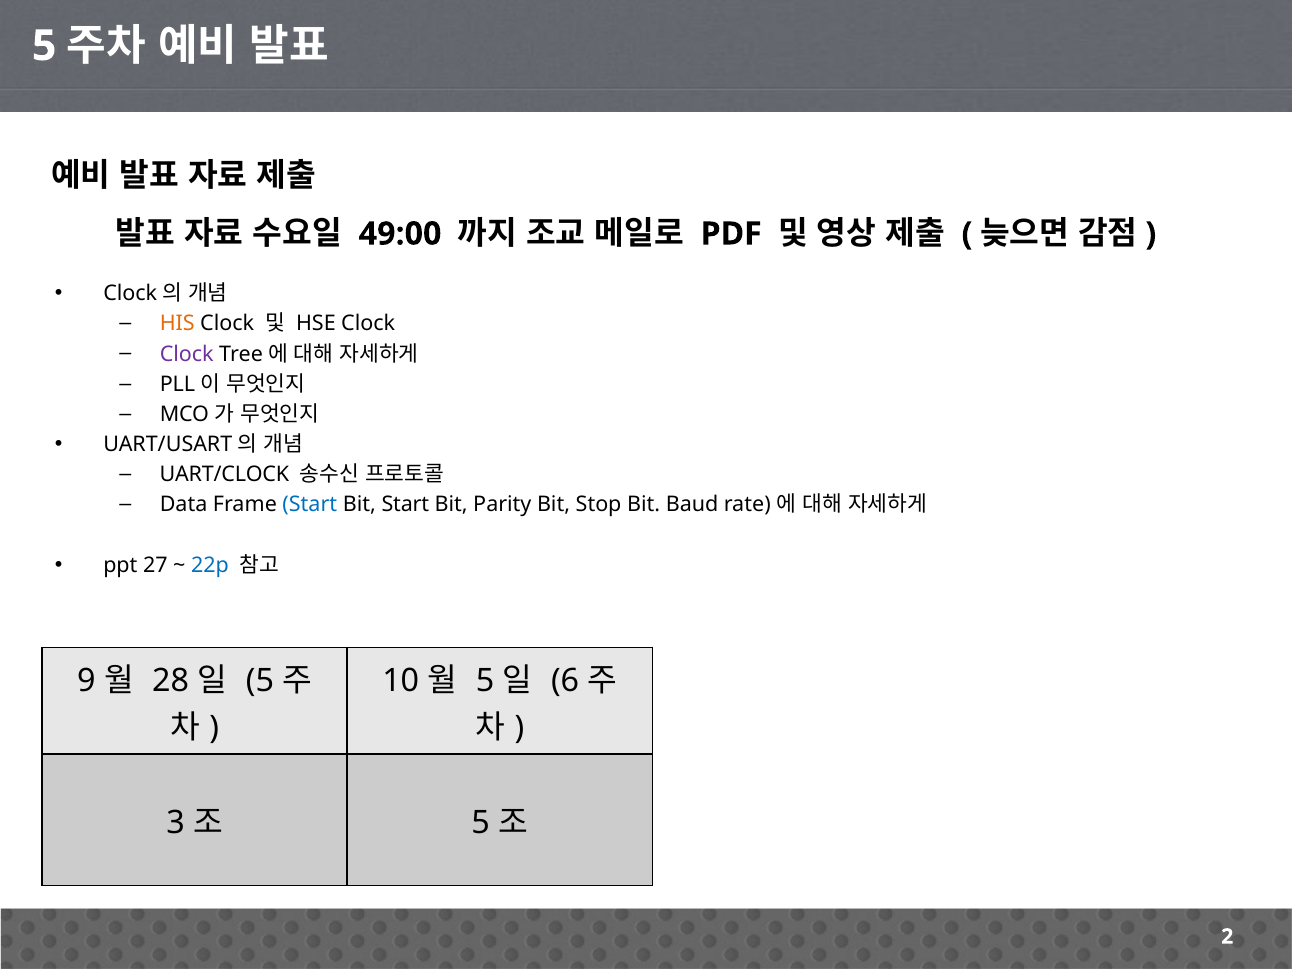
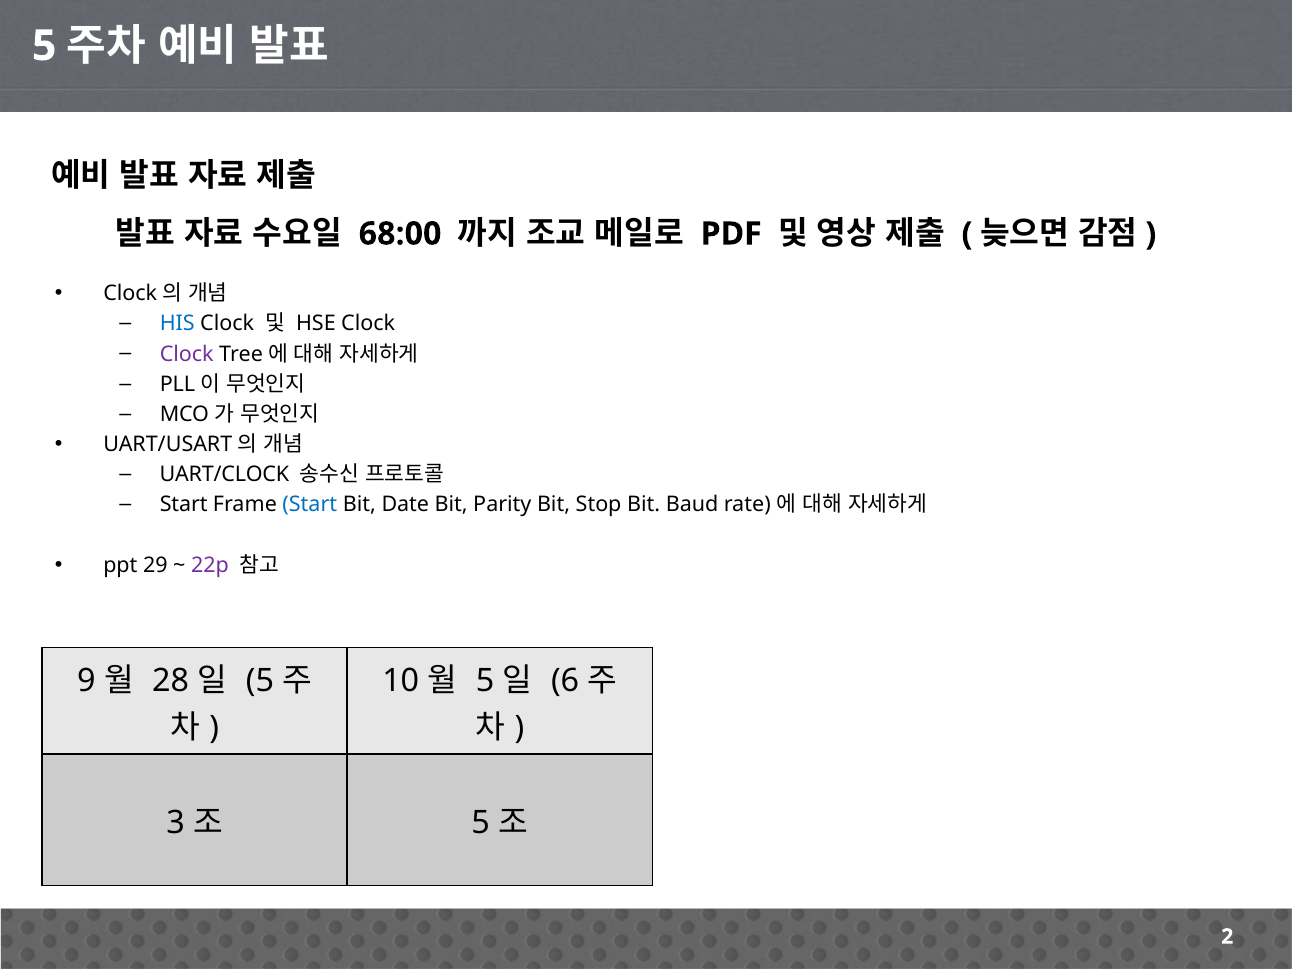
49:00: 49:00 -> 68:00 (400, 234)
HIS colour: orange -> blue (177, 324)
Data: Data -> Start (184, 505)
Bit Start: Start -> Date (405, 505)
27: 27 -> 29 (155, 565)
22p colour: blue -> purple (210, 565)
